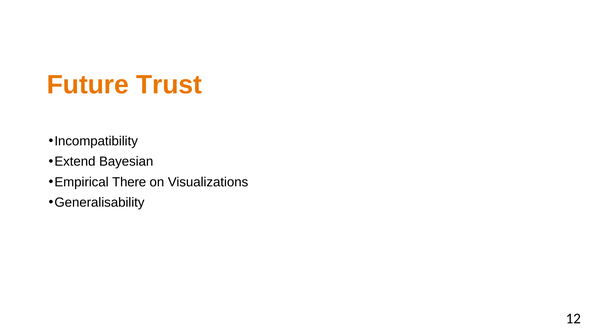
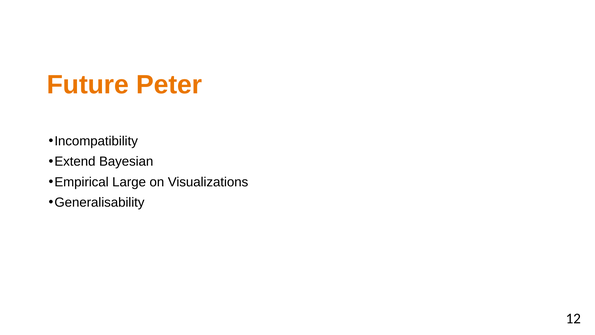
Trust: Trust -> Peter (169, 85)
There: There -> Large (129, 182)
